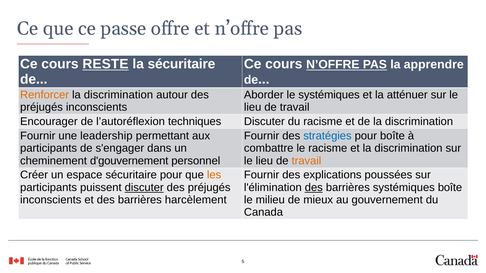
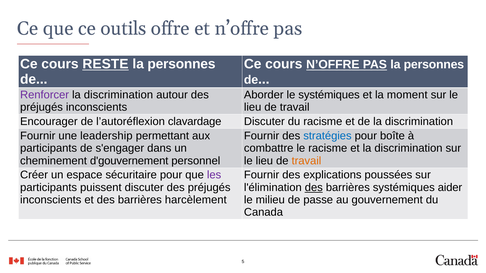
passe: passe -> outils (124, 29)
sécuritaire: sécuritaire -> personnes (181, 64)
PAS la apprendre: apprendre -> personnes (434, 65)
Renforcer colour: orange -> purple (45, 95)
atténuer: atténuer -> moment (407, 95)
techniques: techniques -> clavardage (195, 122)
les colour: orange -> purple (214, 175)
discuter underline: present -> none (144, 188)
systémiques boîte: boîte -> aider (450, 188)
mieux: mieux -> passe (318, 200)
